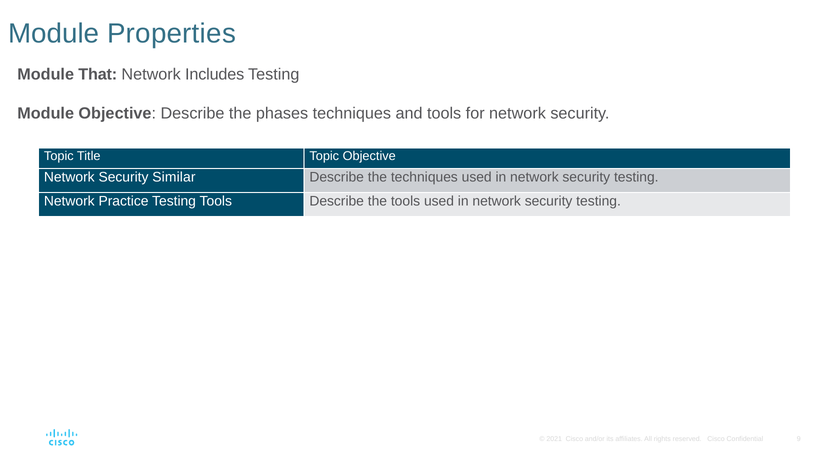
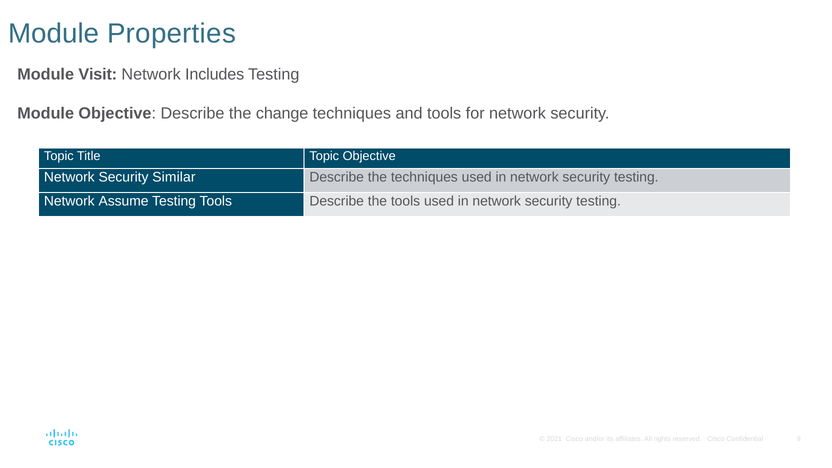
That: That -> Visit (98, 75)
phases: phases -> change (282, 113)
Practice: Practice -> Assume (124, 201)
